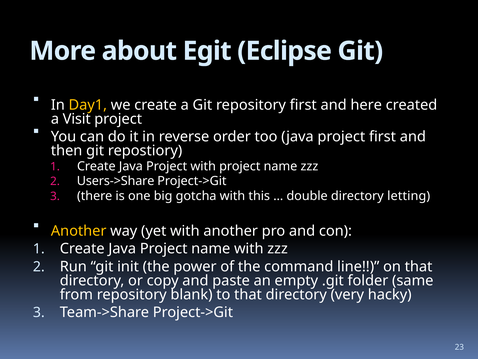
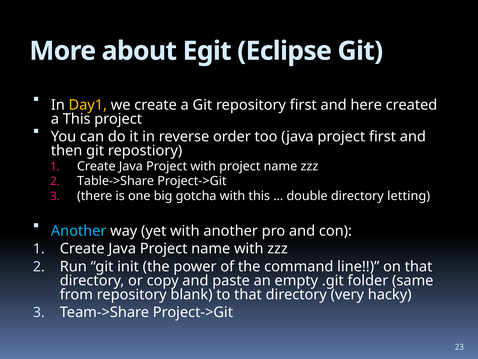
a Visit: Visit -> This (77, 119)
Users->Share: Users->Share -> Table->Share (116, 181)
Another colour: yellow -> light blue (79, 231)
